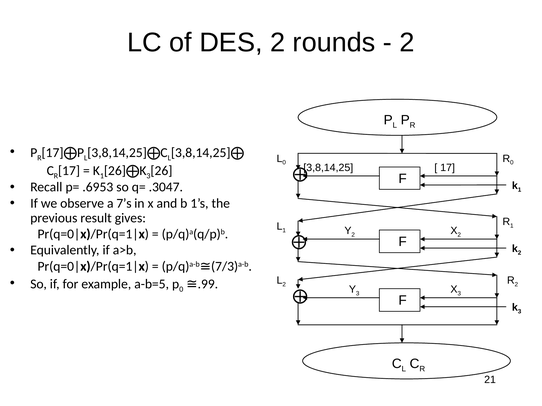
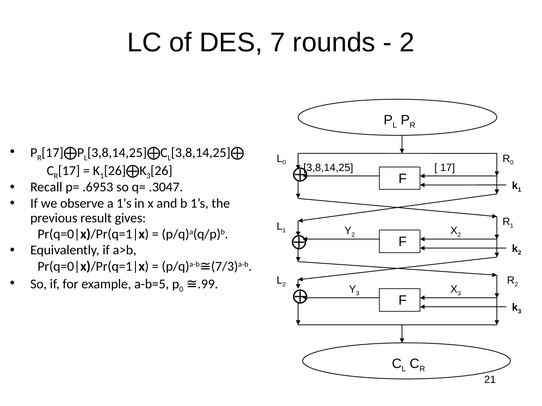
DES 2: 2 -> 7 (278, 43)
a 7’s: 7’s -> 1’s (124, 204)
